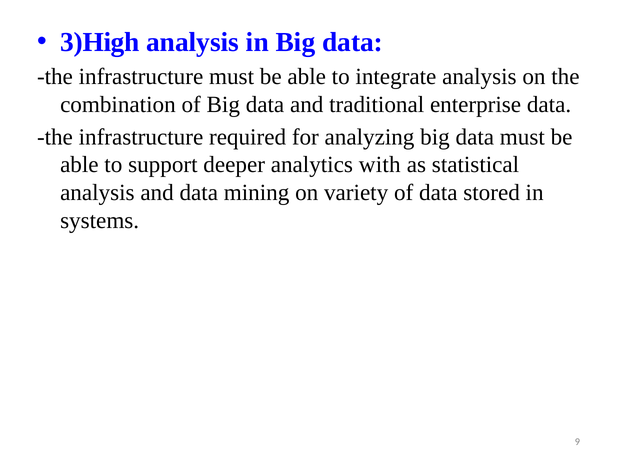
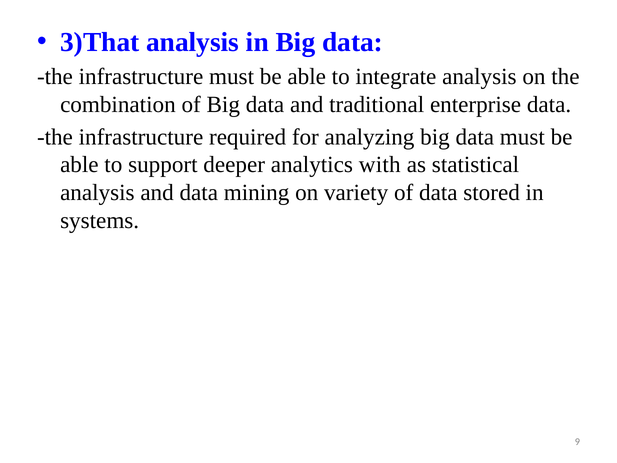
3)High: 3)High -> 3)That (100, 42)
